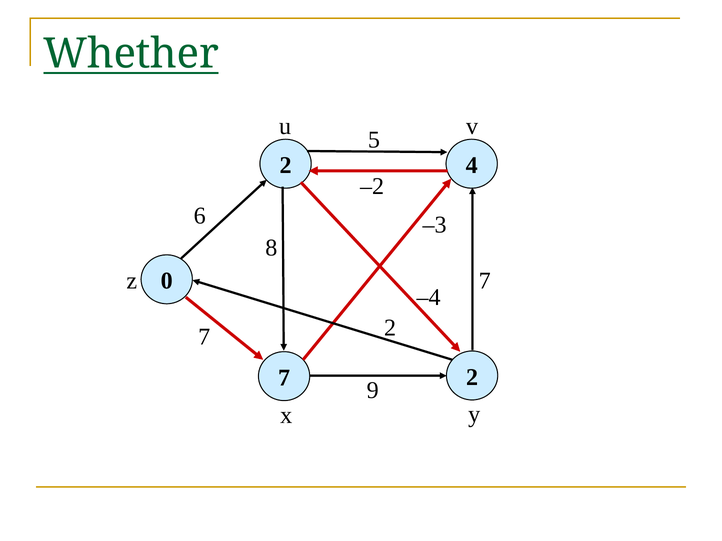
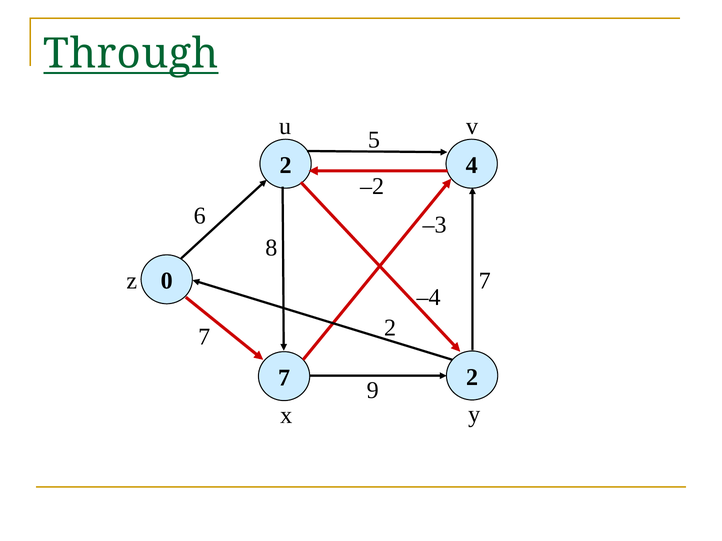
Whether: Whether -> Through (131, 54)
